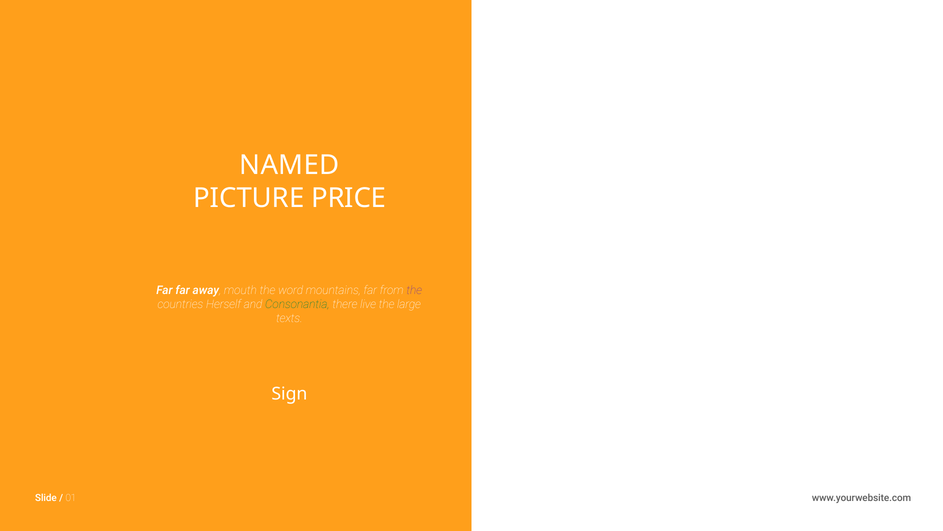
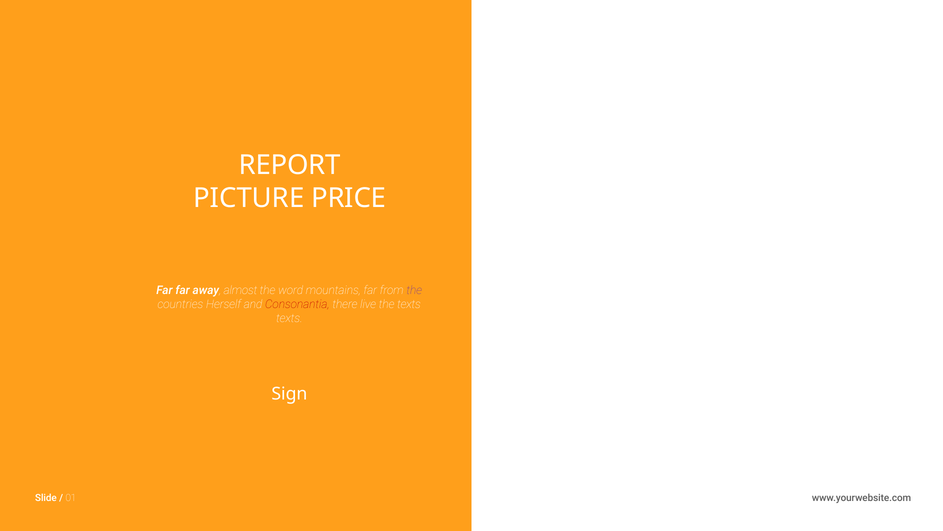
NAMED: NAMED -> REPORT (290, 165)
mouth: mouth -> almost (240, 290)
Consonantia colour: green -> red (297, 304)
the large: large -> texts (409, 304)
